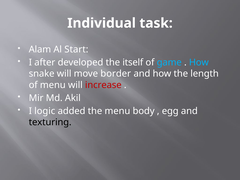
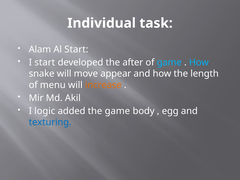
I after: after -> start (45, 63)
itself: itself -> after (133, 63)
border: border -> appear (116, 74)
increase colour: red -> orange (103, 85)
the menu: menu -> game (117, 111)
texturing colour: black -> blue (50, 122)
